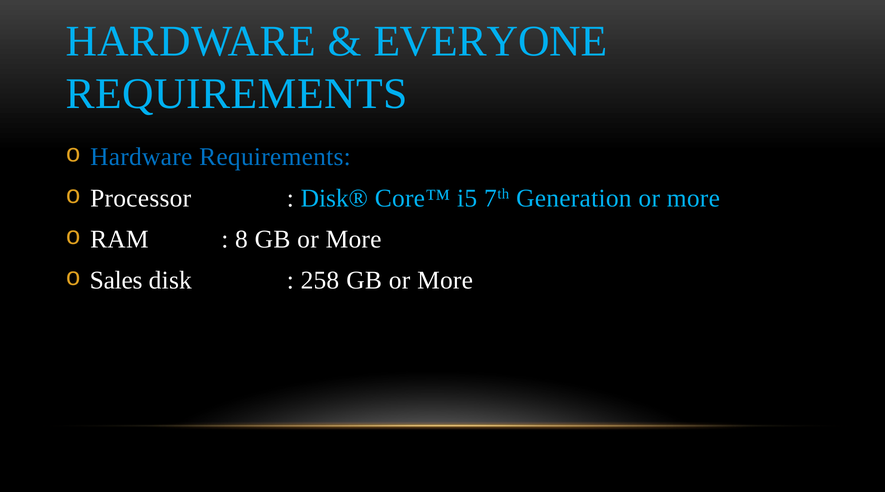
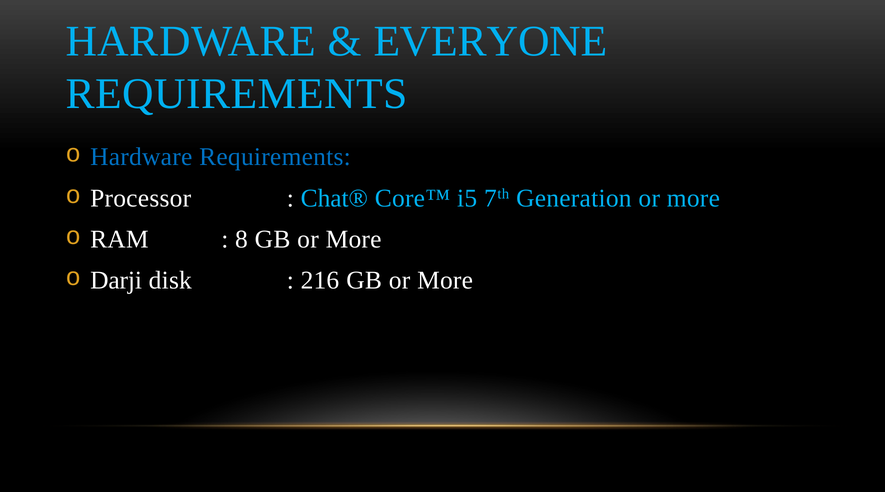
Disk®: Disk® -> Chat® (334, 198)
Sales: Sales -> Darji (116, 280)
258: 258 -> 216 (320, 280)
